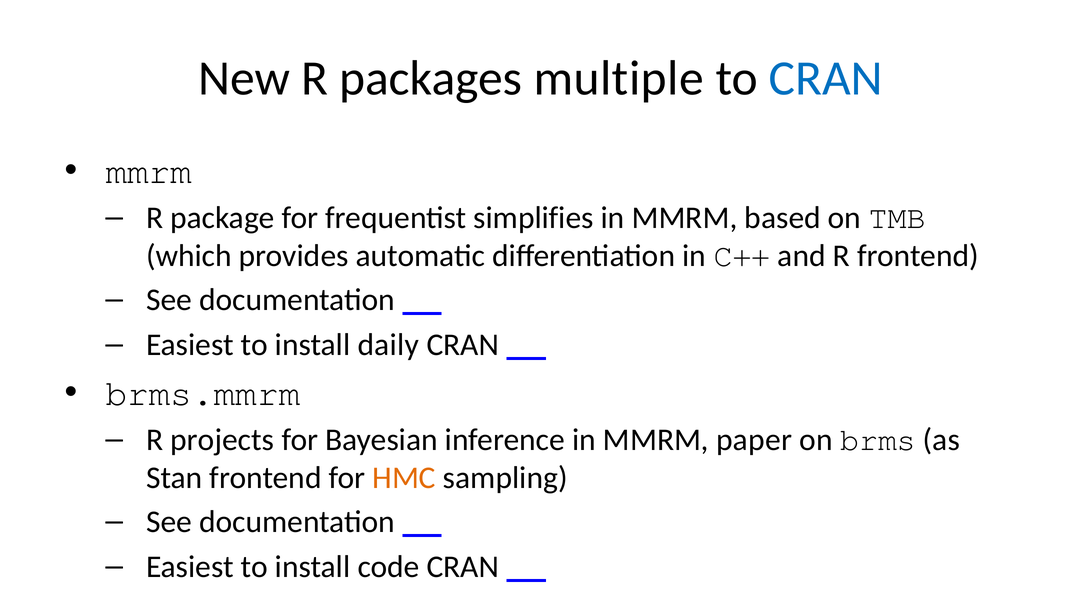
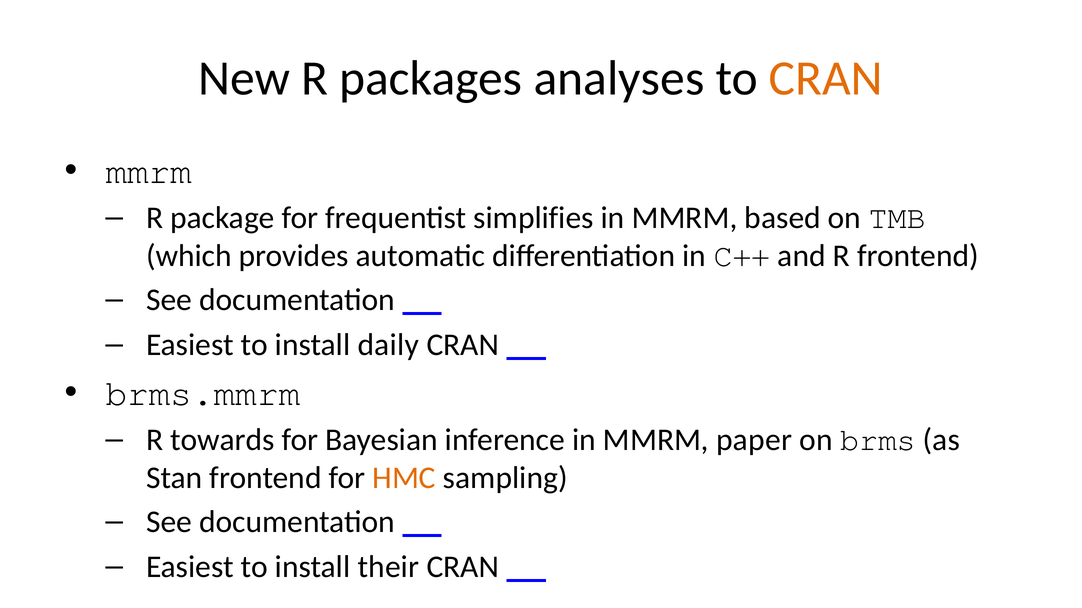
multiple: multiple -> analyses (619, 79)
CRAN colour: blue -> orange (826, 79)
projects: projects -> towards (222, 440)
code: code -> their (388, 567)
